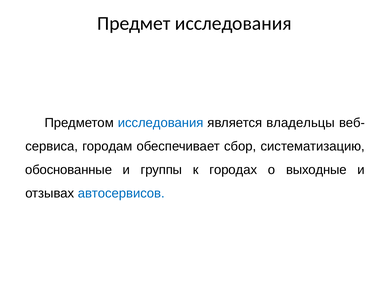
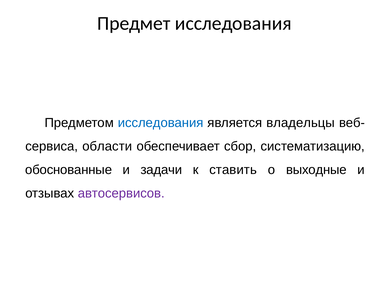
городам: городам -> области (107, 146)
группы: группы -> задачи (161, 170)
городах: городах -> ставить (233, 170)
автосервисов colour: blue -> purple (121, 193)
